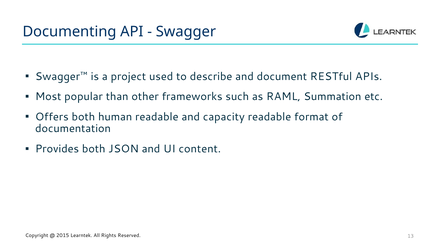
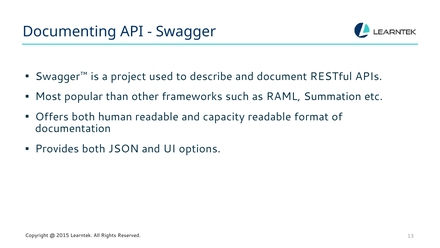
content: content -> options (200, 149)
